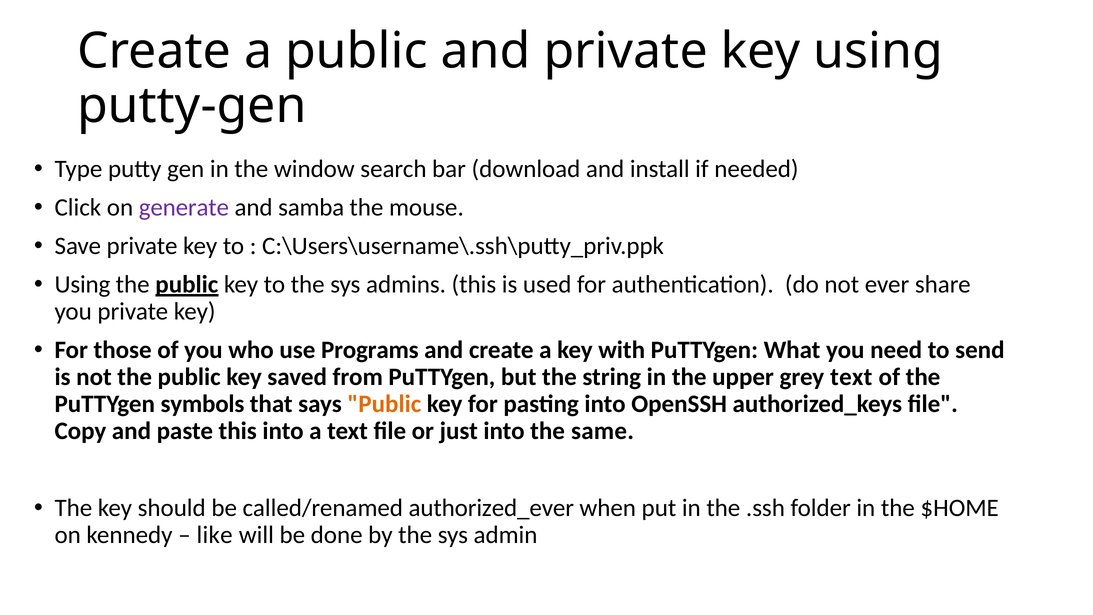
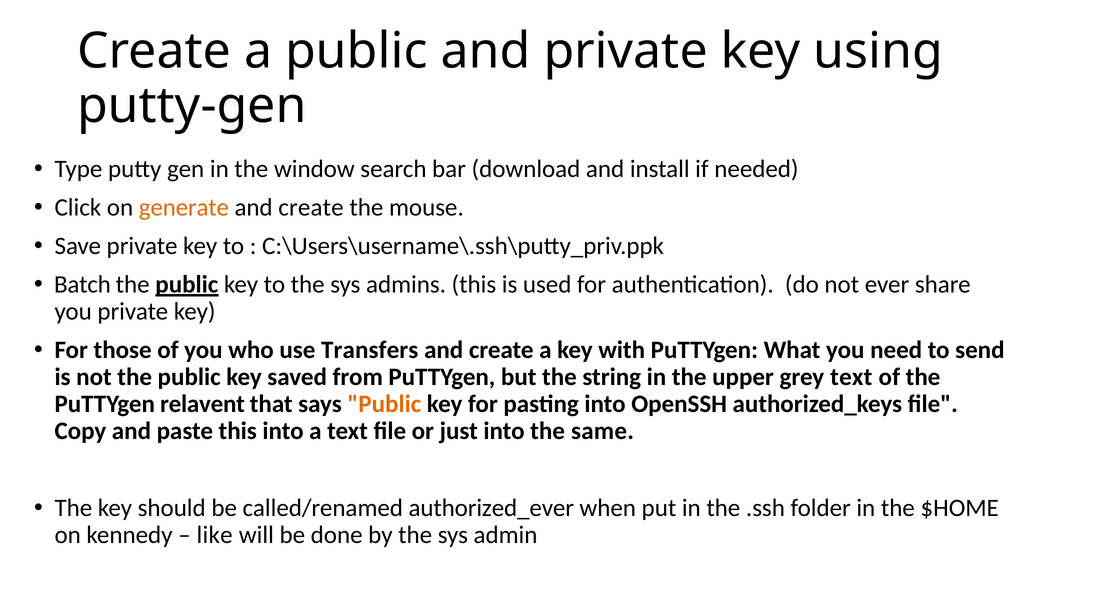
generate colour: purple -> orange (184, 207)
samba: samba -> create (311, 207)
Using: Using -> Batch (82, 284)
Programs: Programs -> Transfers (370, 350)
symbols: symbols -> relavent (202, 404)
